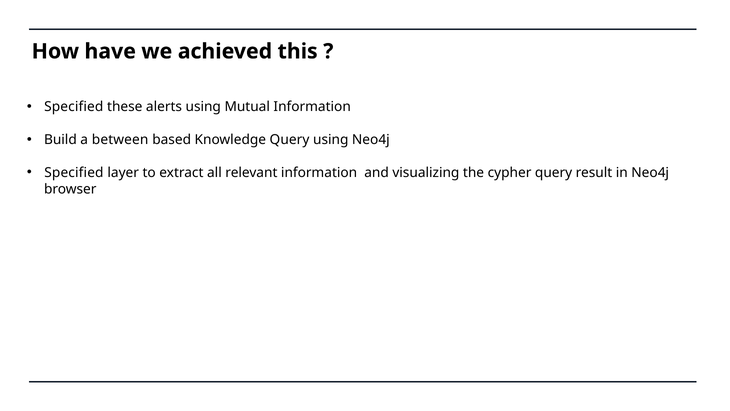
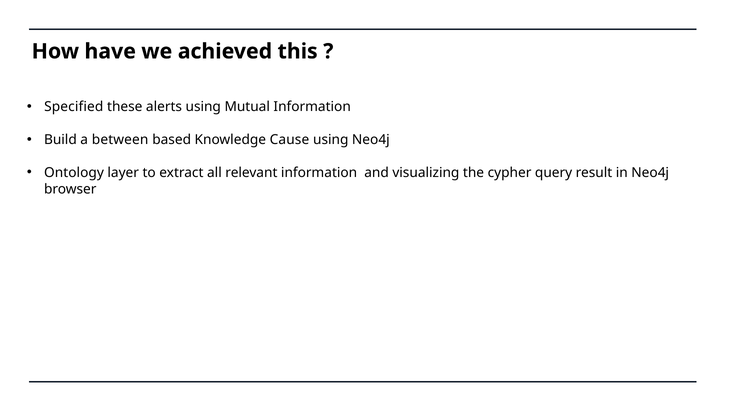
Knowledge Query: Query -> Cause (289, 140)
Specified: Specified -> Ontology (74, 172)
